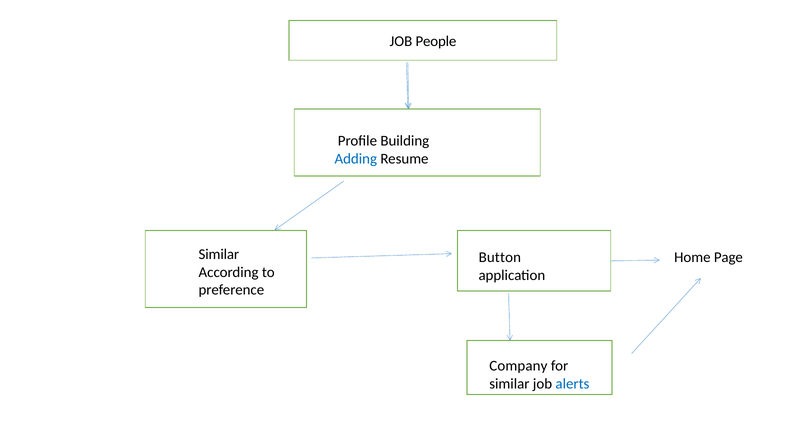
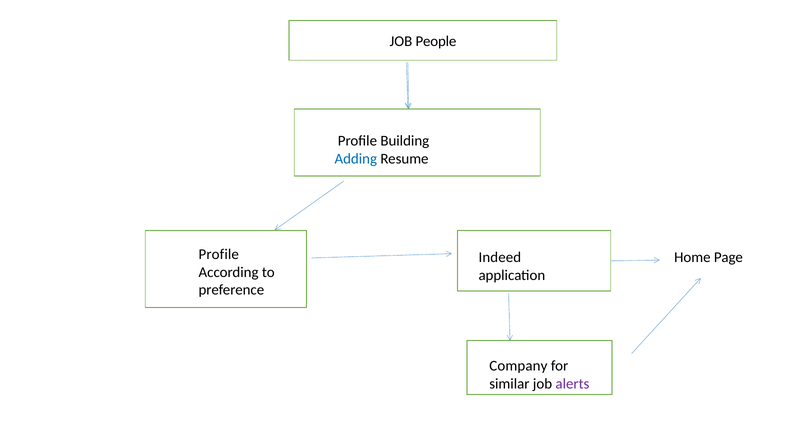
Similar: Similar -> Profile (219, 254)
Button: Button -> Indeed (500, 257)
alerts colour: blue -> purple (572, 384)
